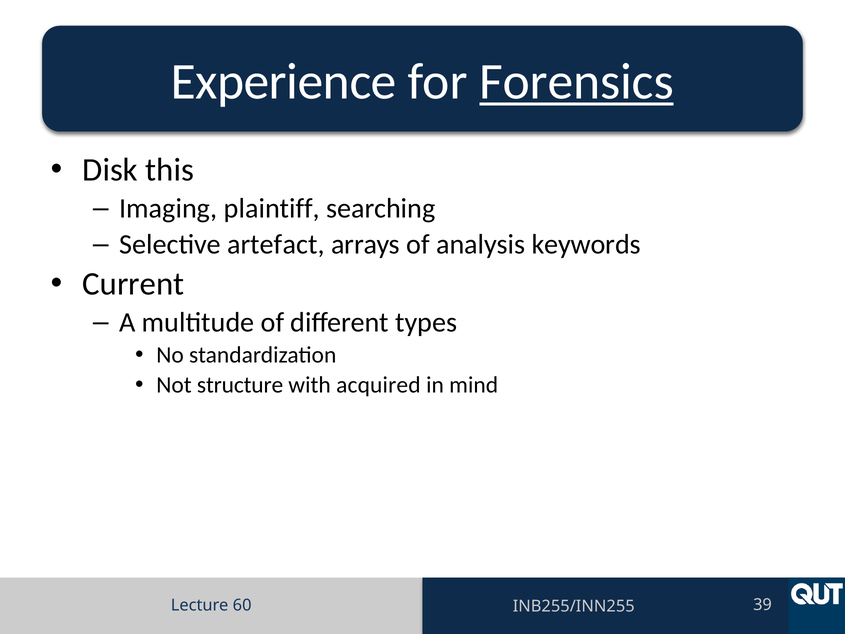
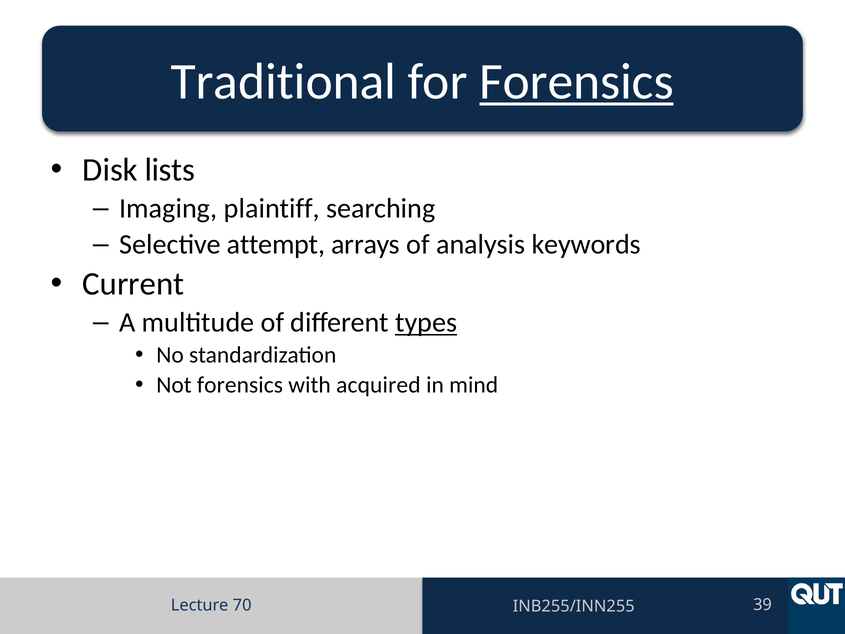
Experience: Experience -> Traditional (283, 82)
this: this -> lists (170, 170)
artefact: artefact -> attempt (276, 244)
types underline: none -> present (426, 322)
Not structure: structure -> forensics (240, 385)
60: 60 -> 70 (242, 605)
